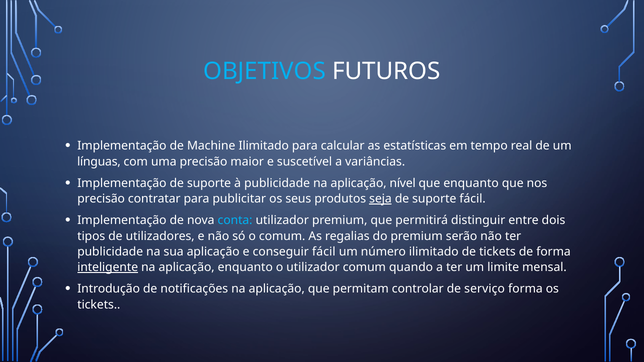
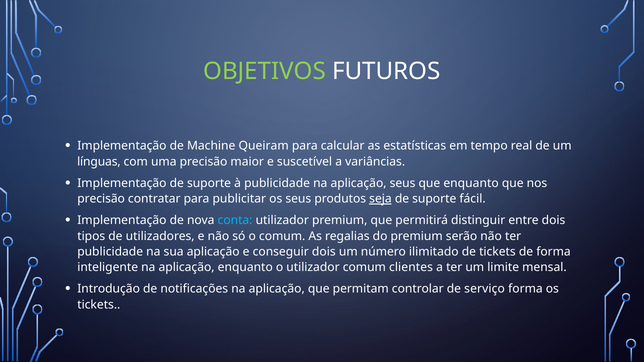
OBJETIVOS colour: light blue -> light green (265, 72)
Machine Ilimitado: Ilimitado -> Queiram (264, 146)
aplicação nível: nível -> seus (403, 183)
conseguir fácil: fácil -> dois (324, 252)
inteligente underline: present -> none (108, 268)
quando: quando -> clientes (411, 268)
